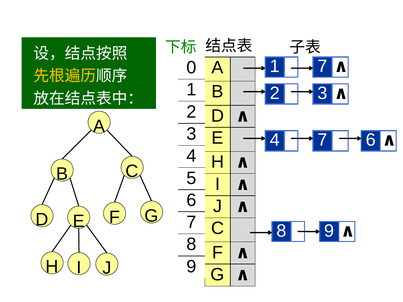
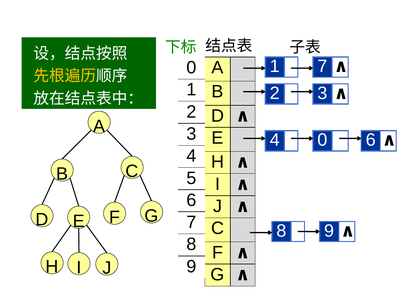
4 7: 7 -> 0 (323, 140)
